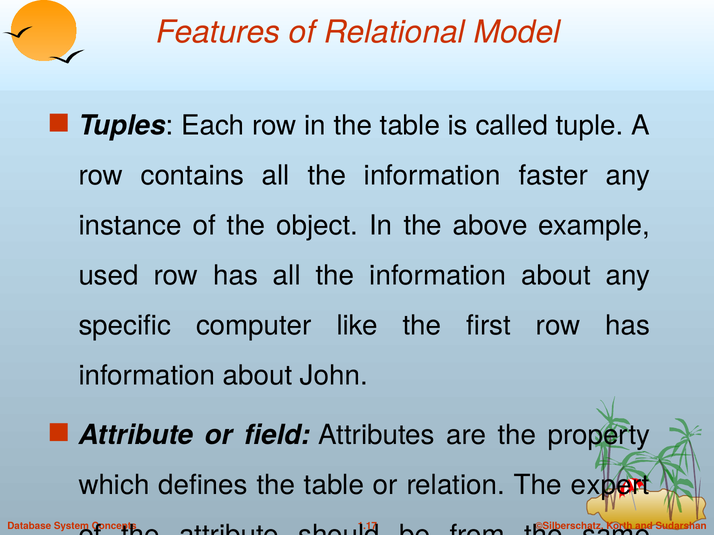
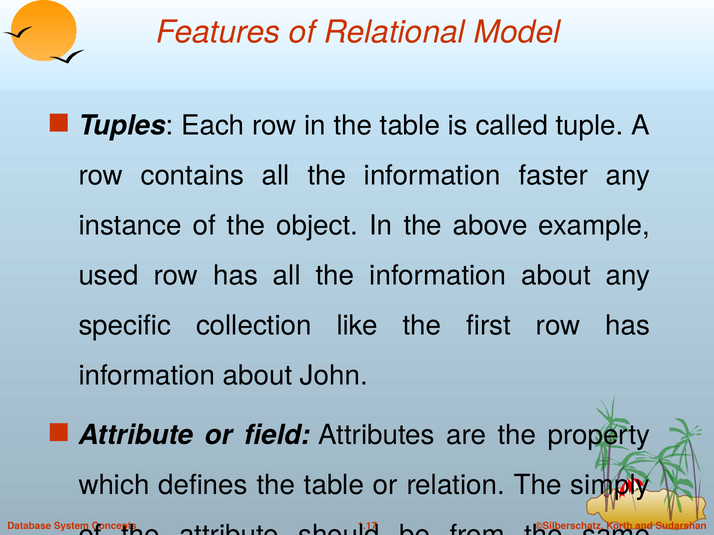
computer: computer -> collection (254, 326)
expert: expert -> simply (610, 486)
